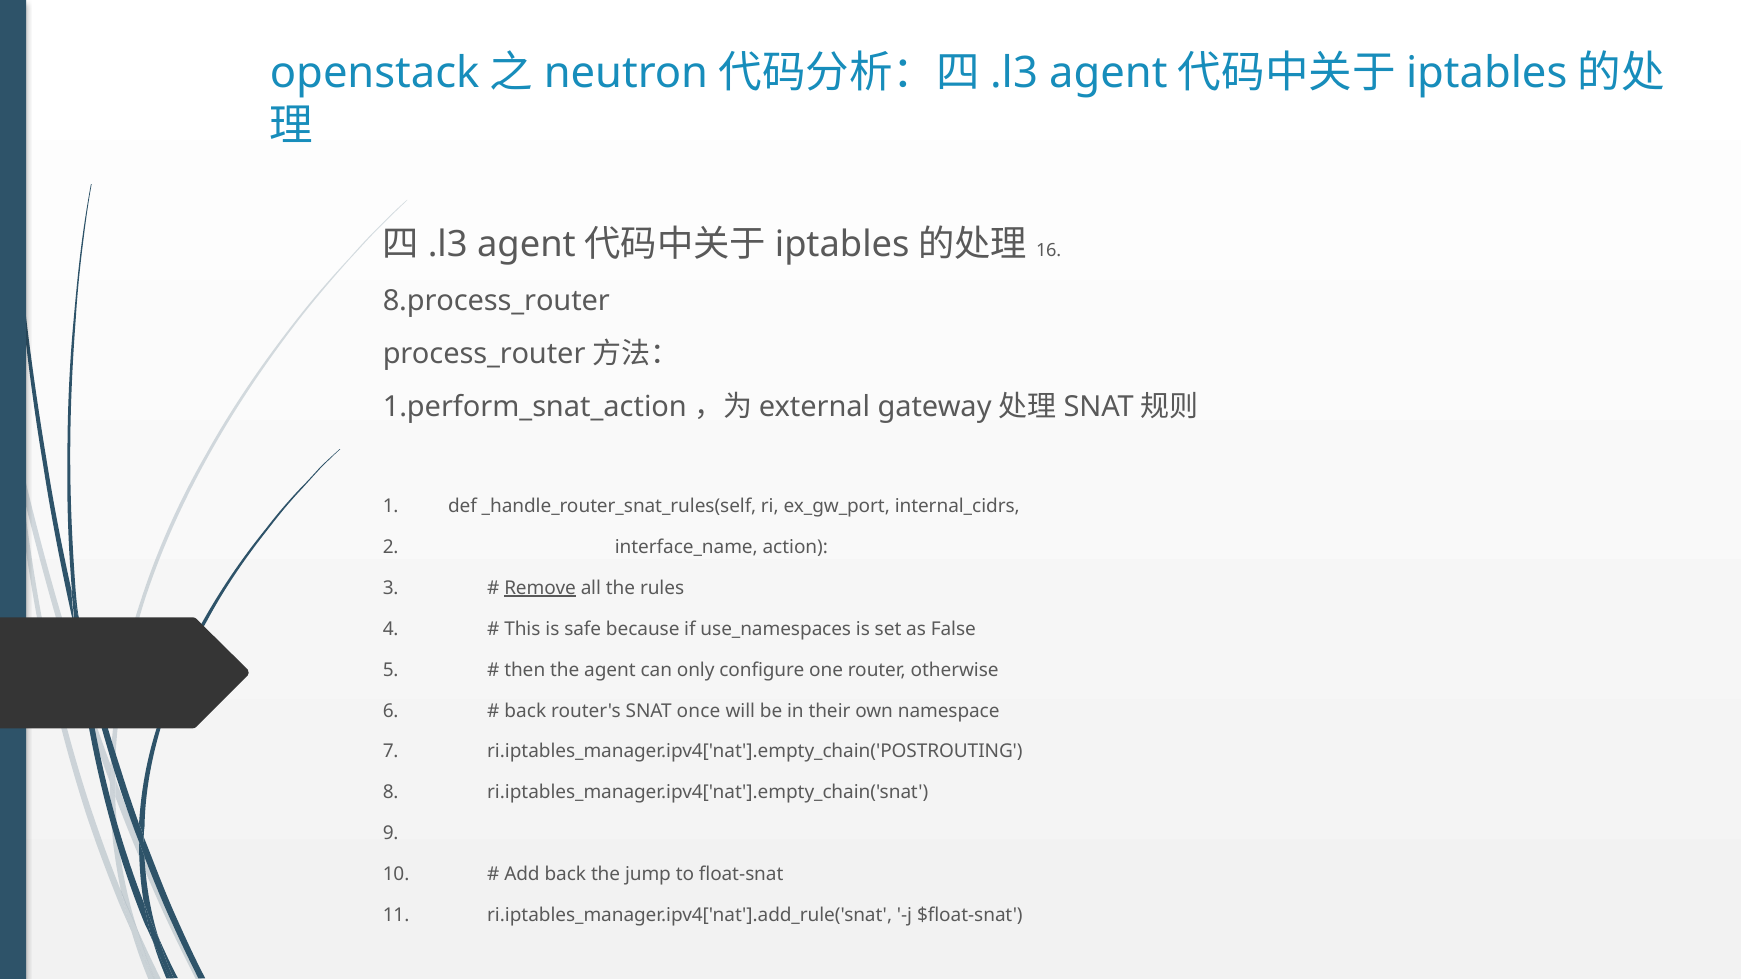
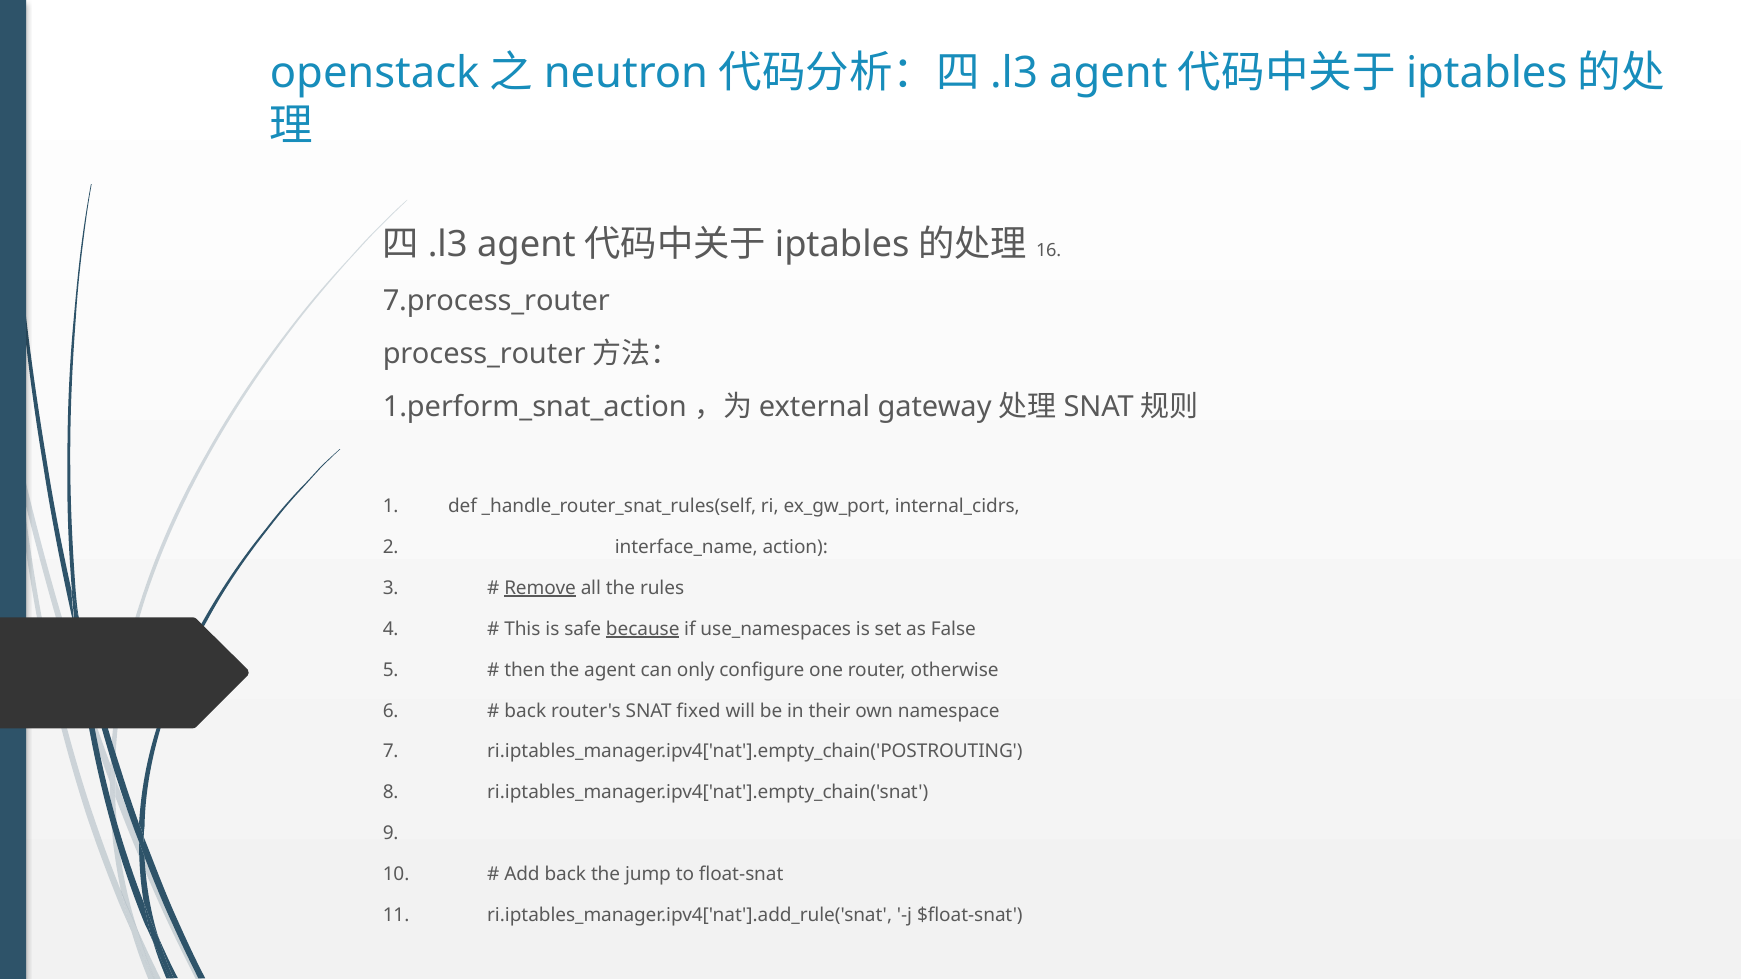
8.process_router: 8.process_router -> 7.process_router (496, 301)
because underline: none -> present (643, 629)
once: once -> fixed (699, 711)
